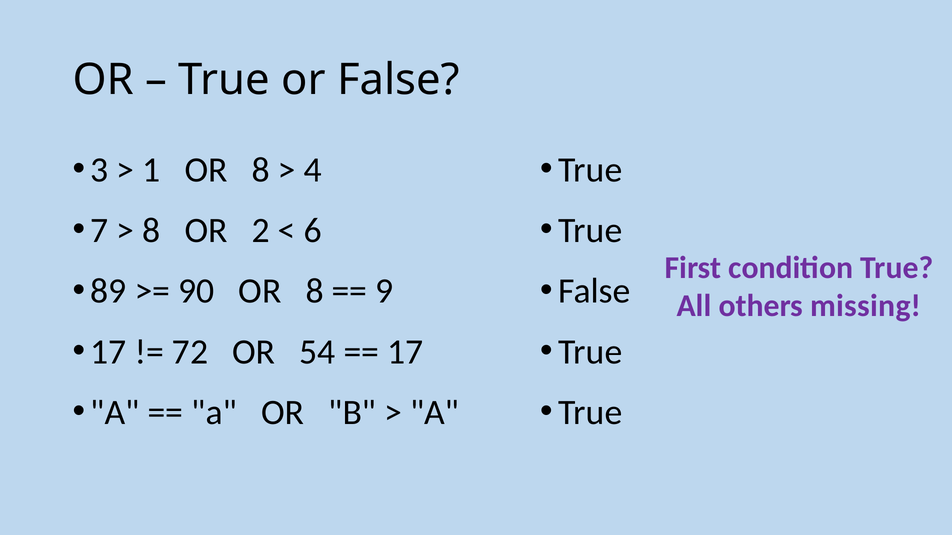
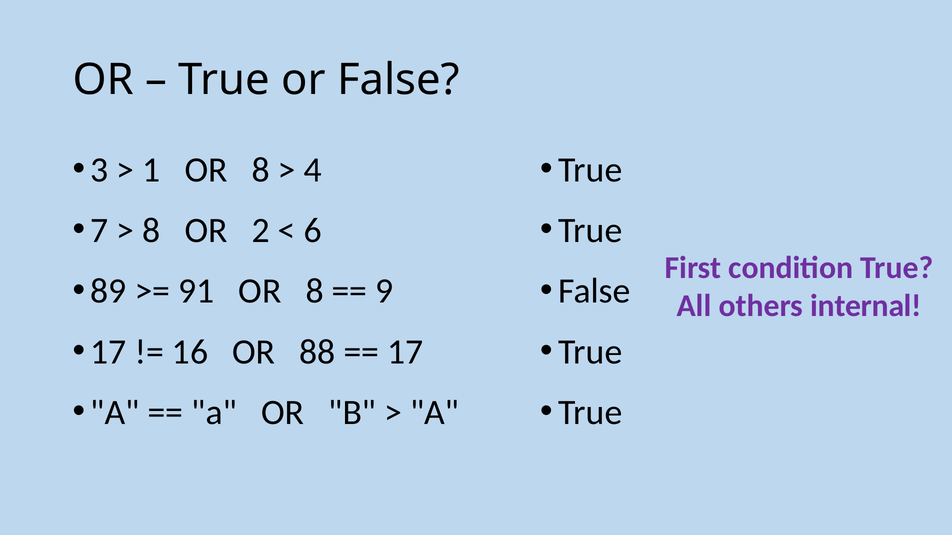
90: 90 -> 91 (196, 291)
missing: missing -> internal (866, 306)
72: 72 -> 16 (190, 352)
54: 54 -> 88 (317, 352)
